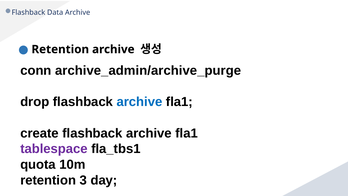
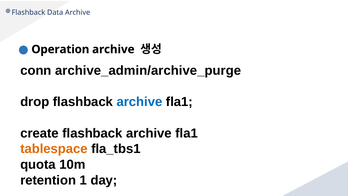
Retention: Retention -> Operation (60, 49)
tablespace colour: purple -> orange (54, 149)
3: 3 -> 1 (83, 180)
